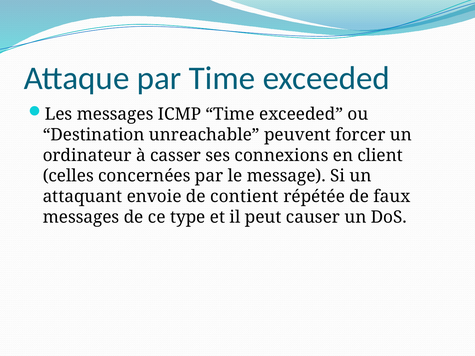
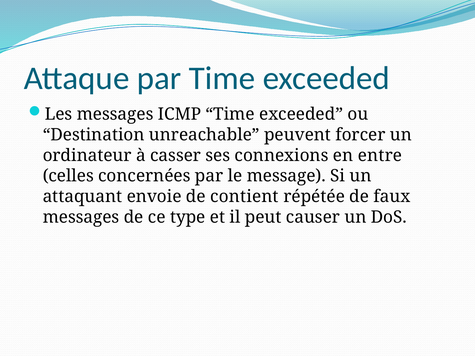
client: client -> entre (380, 156)
